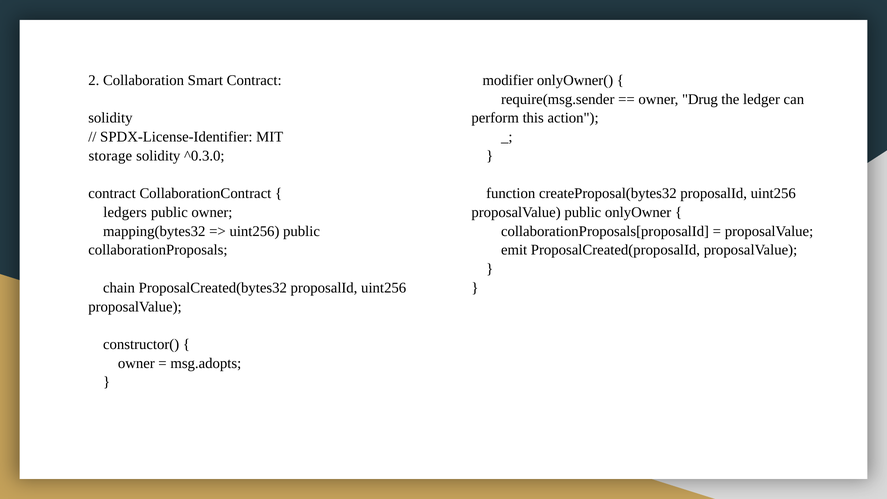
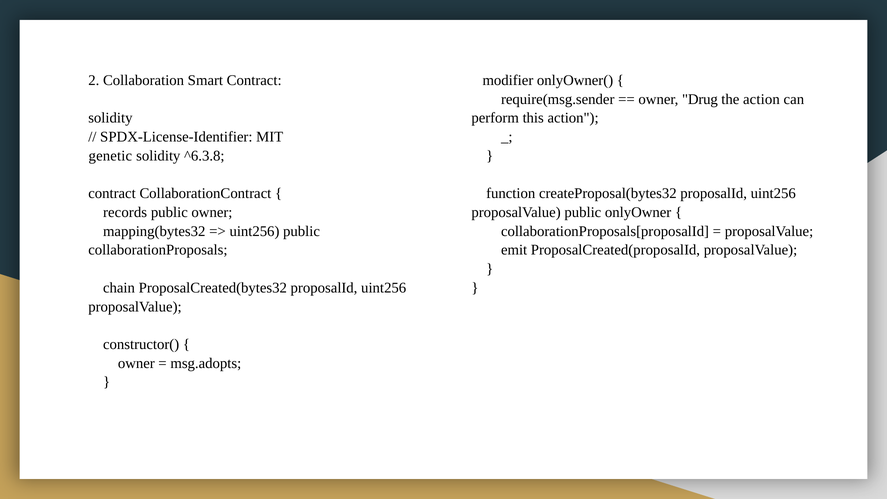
the ledger: ledger -> action (761, 99)
storage: storage -> genetic (110, 156)
^0.3.0: ^0.3.0 -> ^6.3.8 (204, 156)
ledgers: ledgers -> records (125, 212)
